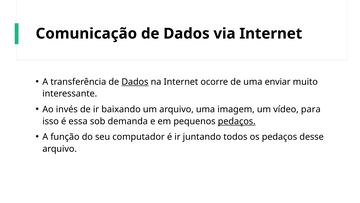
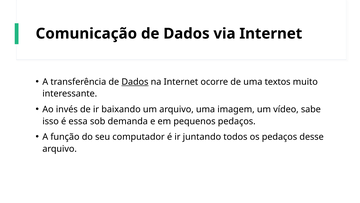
enviar: enviar -> textos (278, 82)
para: para -> sabe (311, 109)
pedaços underline: present -> none (237, 121)
